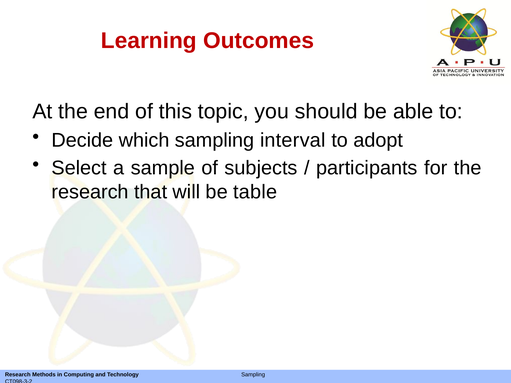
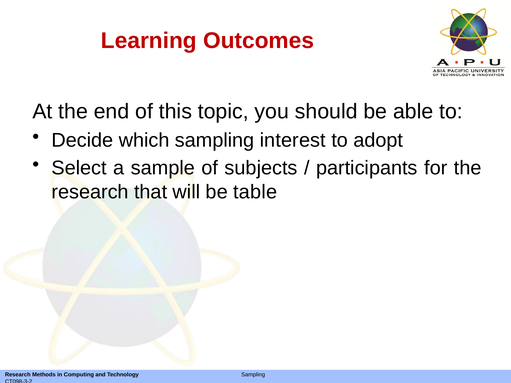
interval: interval -> interest (293, 140)
